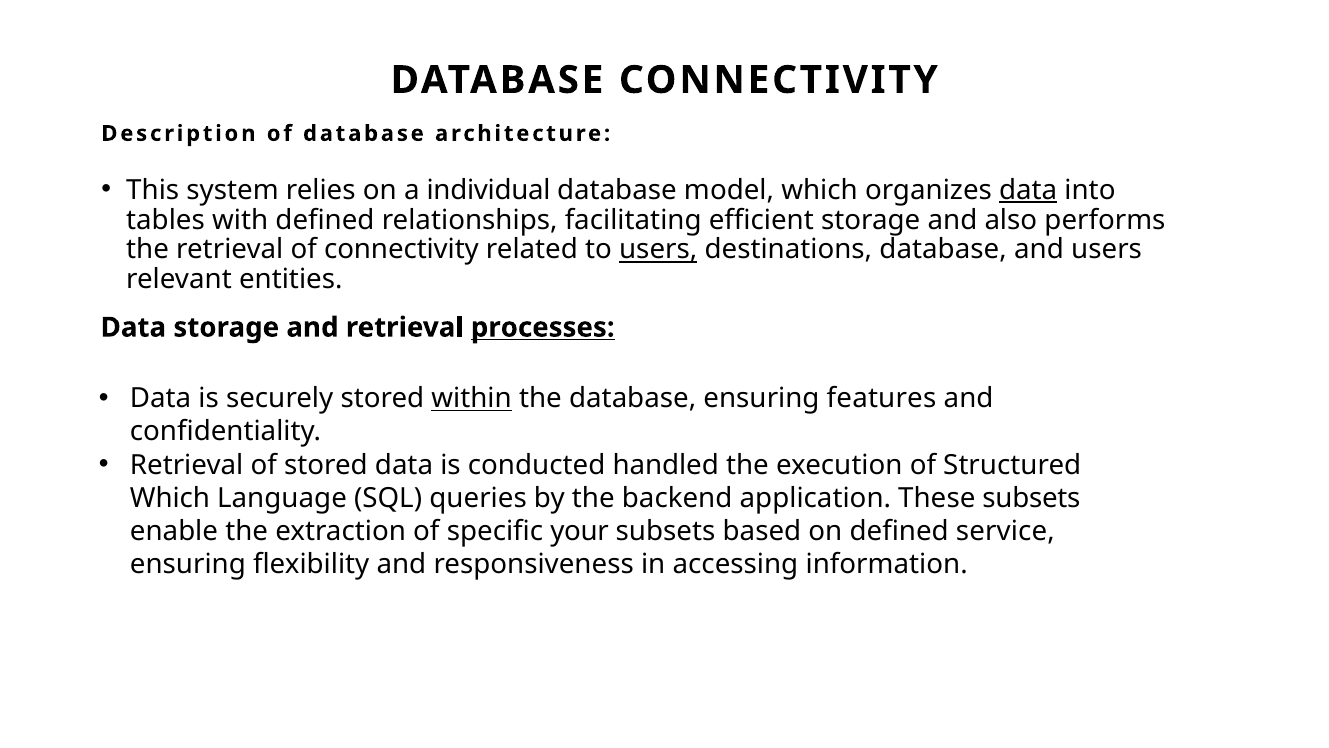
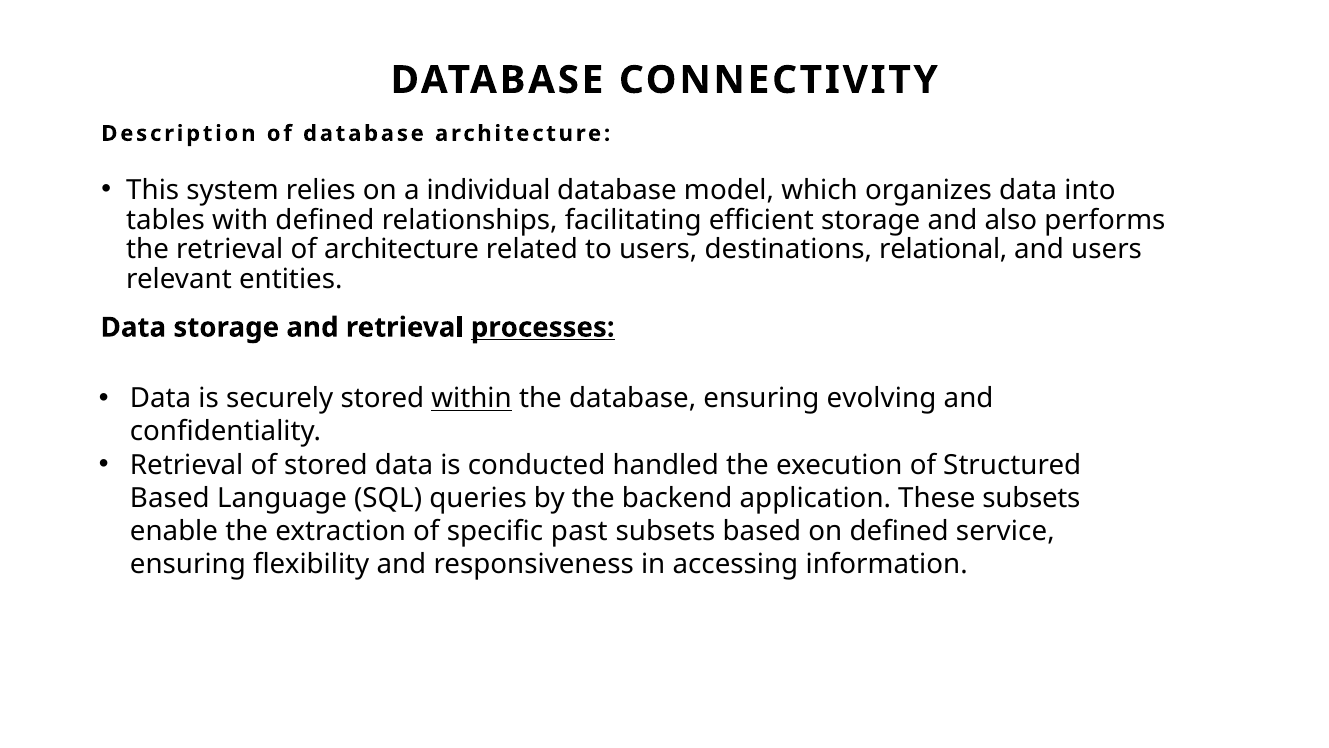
data underline: present -> none (1028, 190)
of connectivity: connectivity -> architecture (402, 250)
users underline: present -> none (658, 250)
destinations database: database -> relational (943, 250)
features: features -> evolving (882, 398)
Which: Which -> Based (170, 498)
your: your -> past (579, 531)
